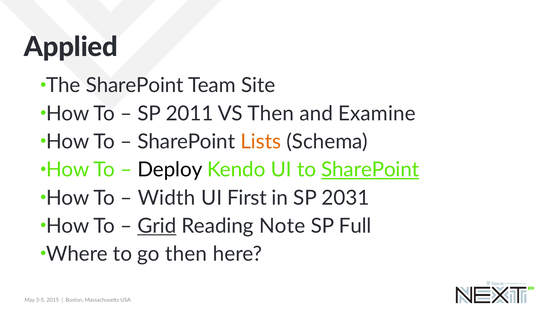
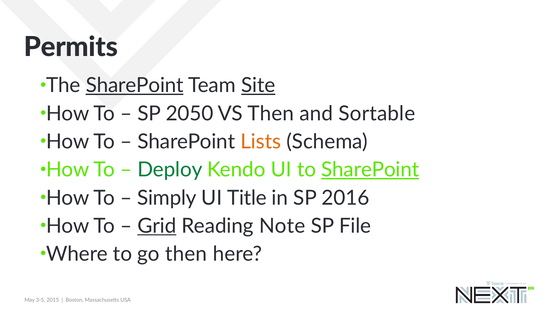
Applied: Applied -> Permits (71, 47)
SharePoint underline: none -> present (135, 85)
Site underline: none -> present (258, 85)
2011: 2011 -> 2050 (190, 113)
Examine: Examine -> Sortable (377, 113)
Deploy colour: black -> green (170, 169)
Width: Width -> Simply (167, 197)
First: First -> Title (247, 197)
2031: 2031 -> 2016 (345, 197)
Full: Full -> File (355, 226)
